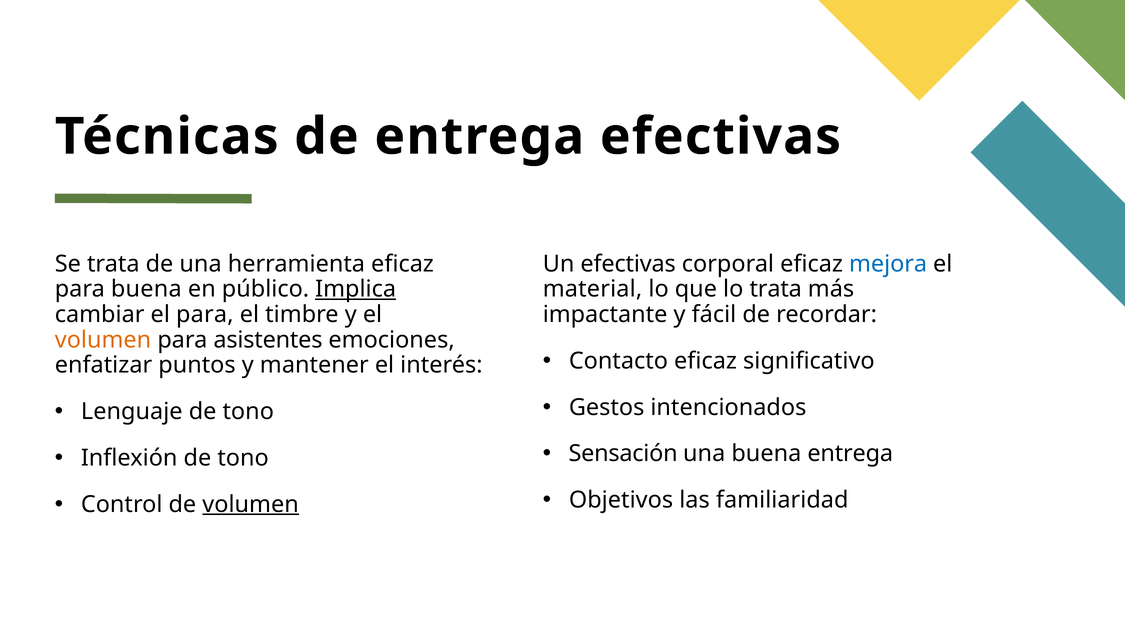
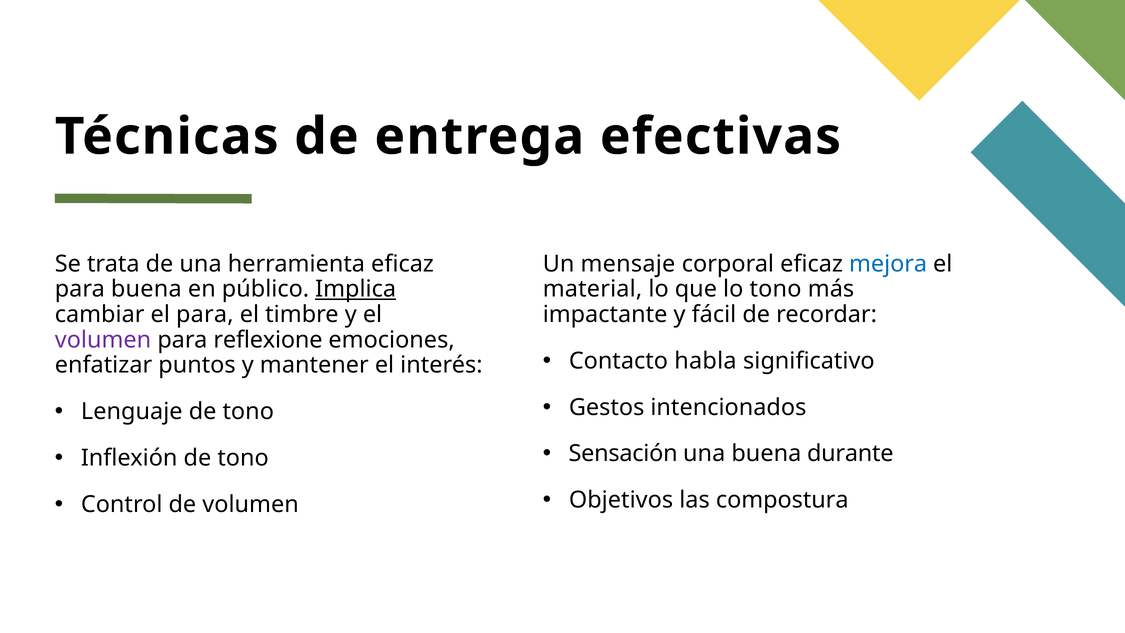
Un efectivas: efectivas -> mensaje (628, 264)
lo trata: trata -> tono (776, 289)
volumen colour: orange -> purple (103, 340)
asistentes: asistentes -> reflexione (268, 340)
Contacto eficaz: eficaz -> habla (705, 361)
buena entrega: entrega -> durante (850, 454)
familiaridad: familiaridad -> compostura (782, 500)
volumen underline: present -> none (251, 504)
